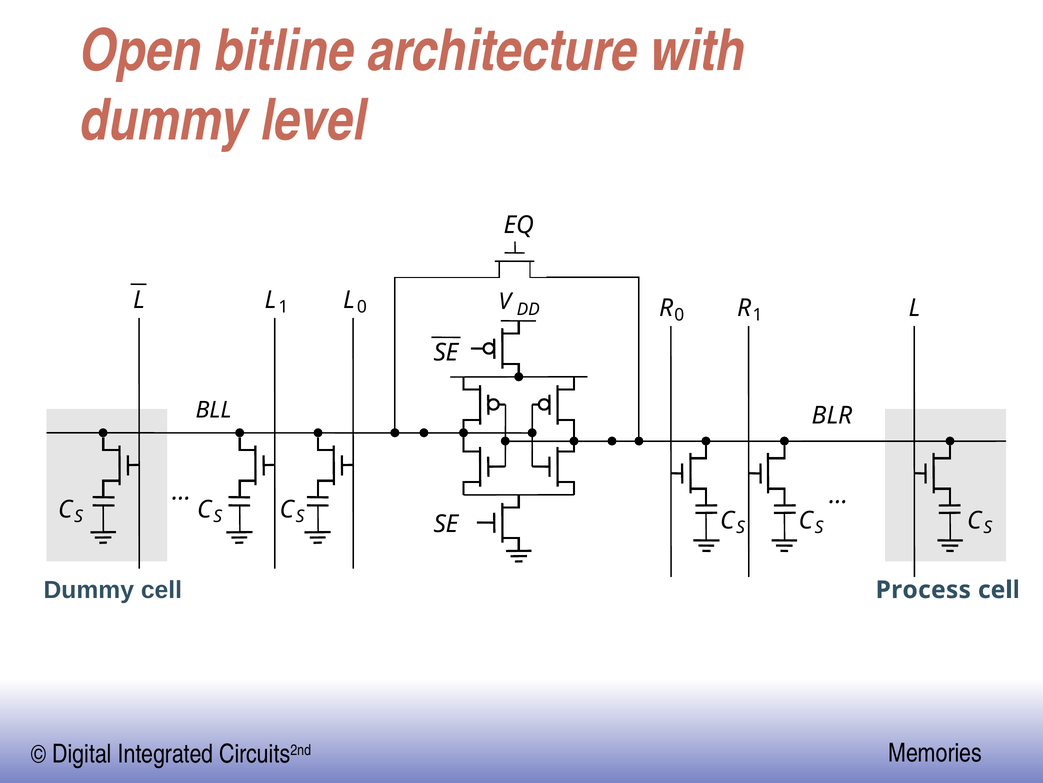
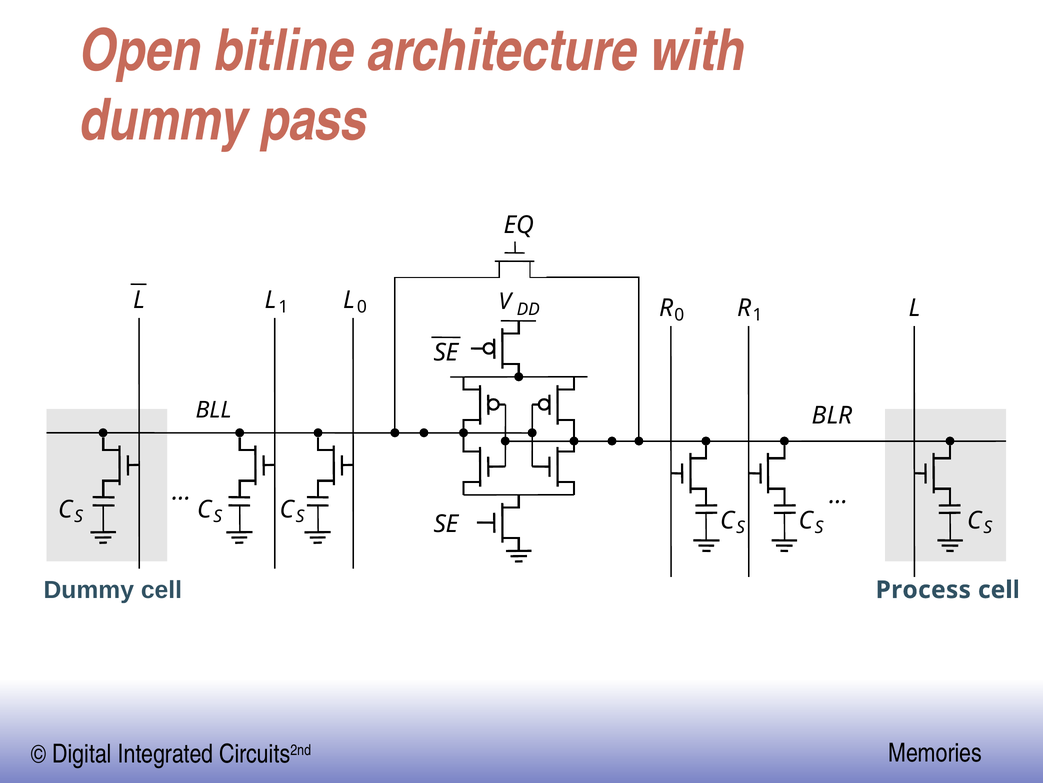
level: level -> pass (314, 121)
